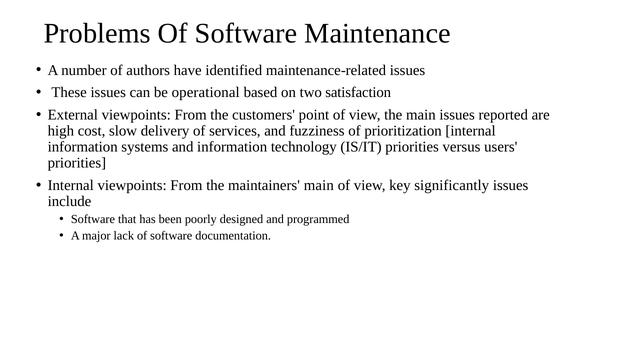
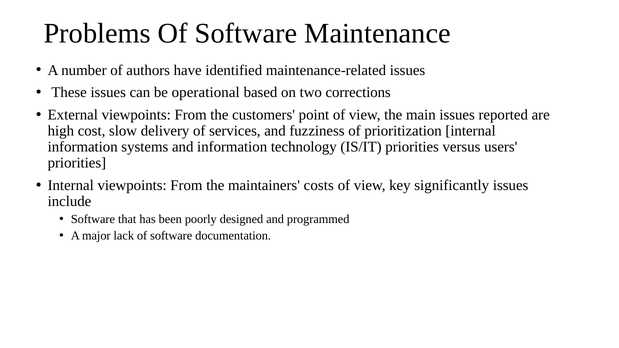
satisfaction: satisfaction -> corrections (358, 93)
maintainers main: main -> costs (319, 186)
